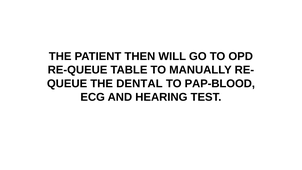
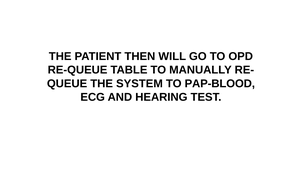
DENTAL: DENTAL -> SYSTEM (139, 84)
